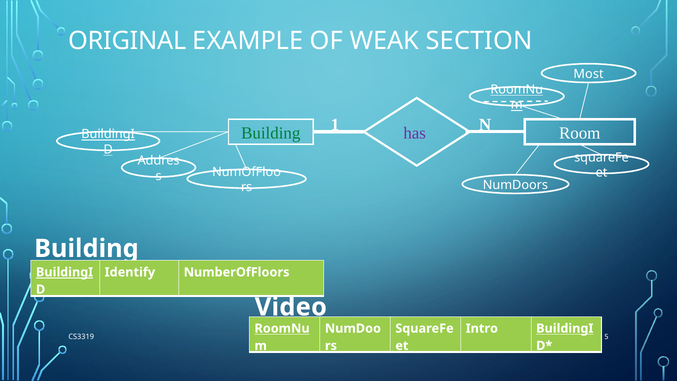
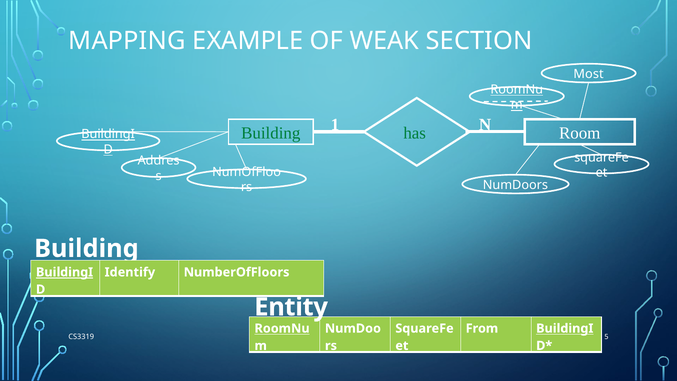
ORIGINAL: ORIGINAL -> MAPPING (127, 41)
has colour: purple -> green (415, 133)
Video: Video -> Entity (291, 307)
Intro: Intro -> From (482, 328)
